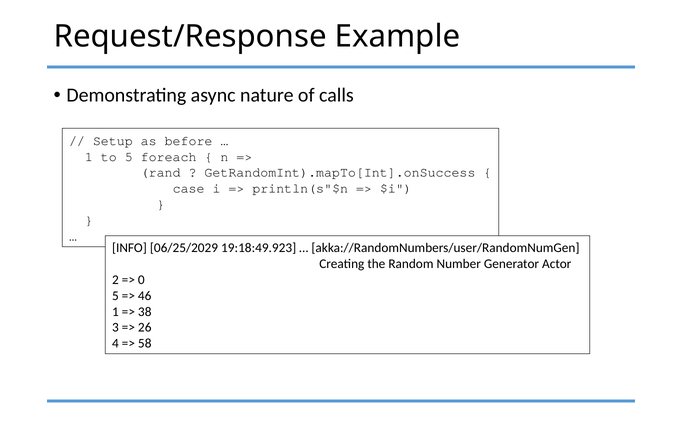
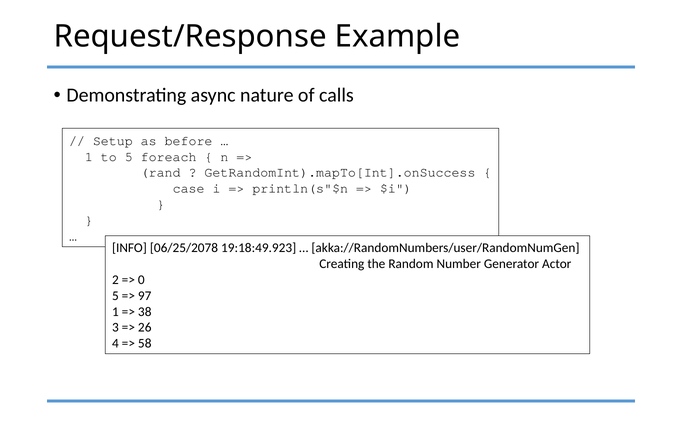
06/25/2029: 06/25/2029 -> 06/25/2078 (184, 248)
46: 46 -> 97 (145, 296)
